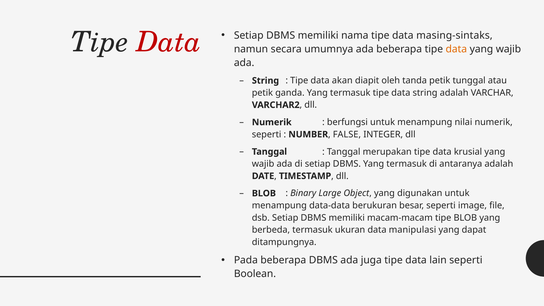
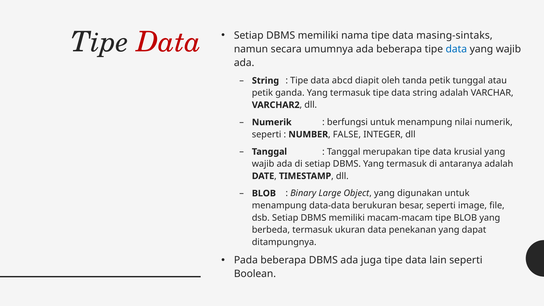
data colour: orange -> blue (456, 49)
akan: akan -> abcd (342, 81)
manipulasi: manipulasi -> penekanan (413, 230)
